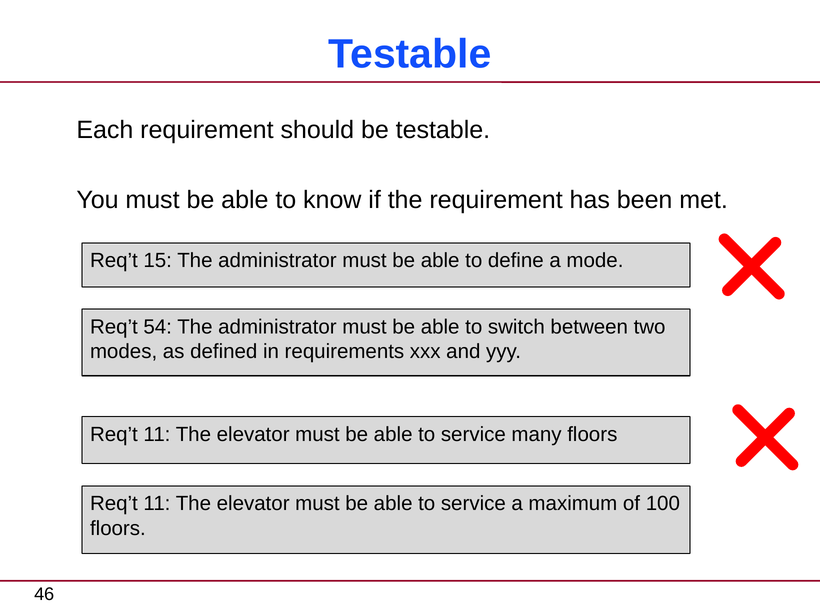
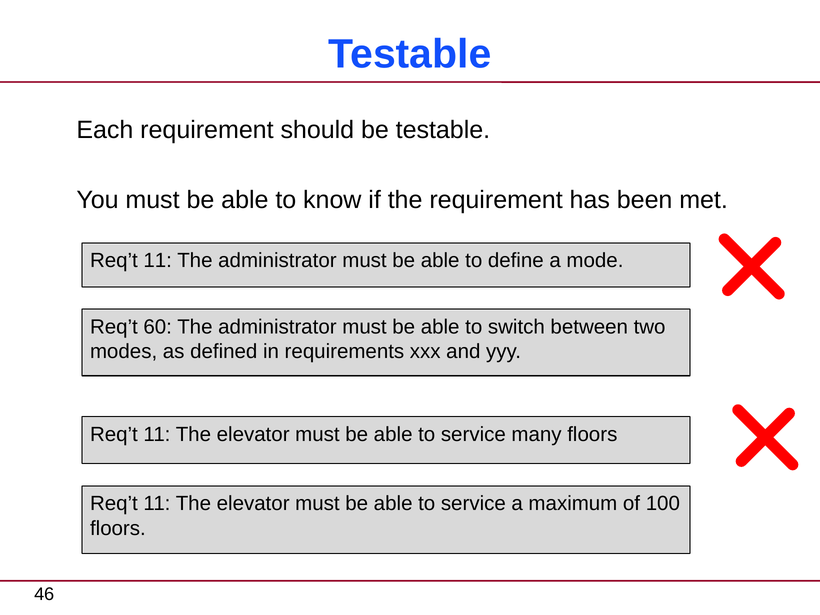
15: 15 -> 11 (158, 261)
54: 54 -> 60 (158, 327)
